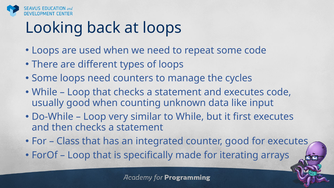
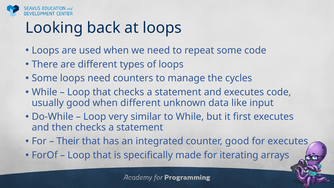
when counting: counting -> different (140, 103)
Class: Class -> Their (68, 141)
